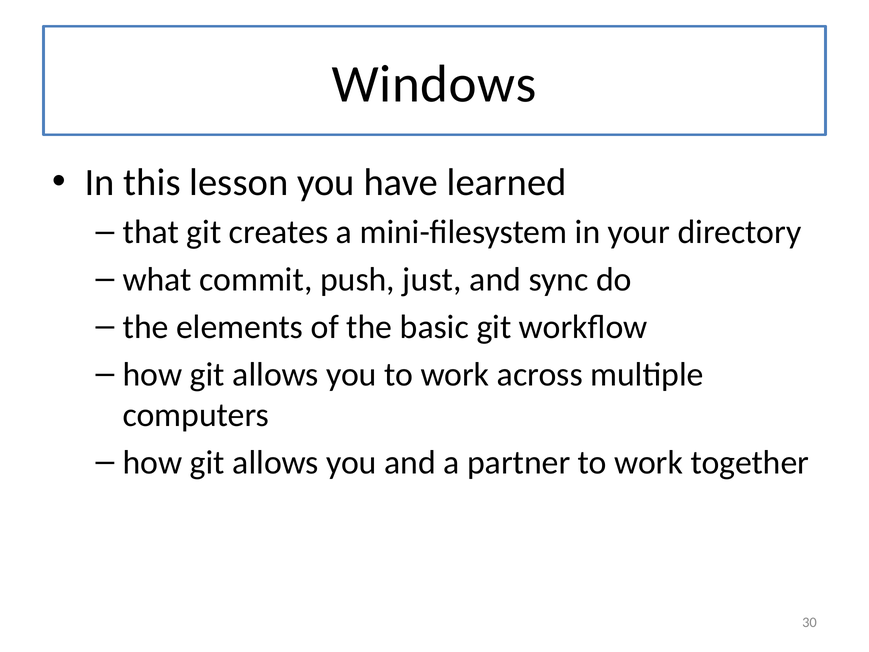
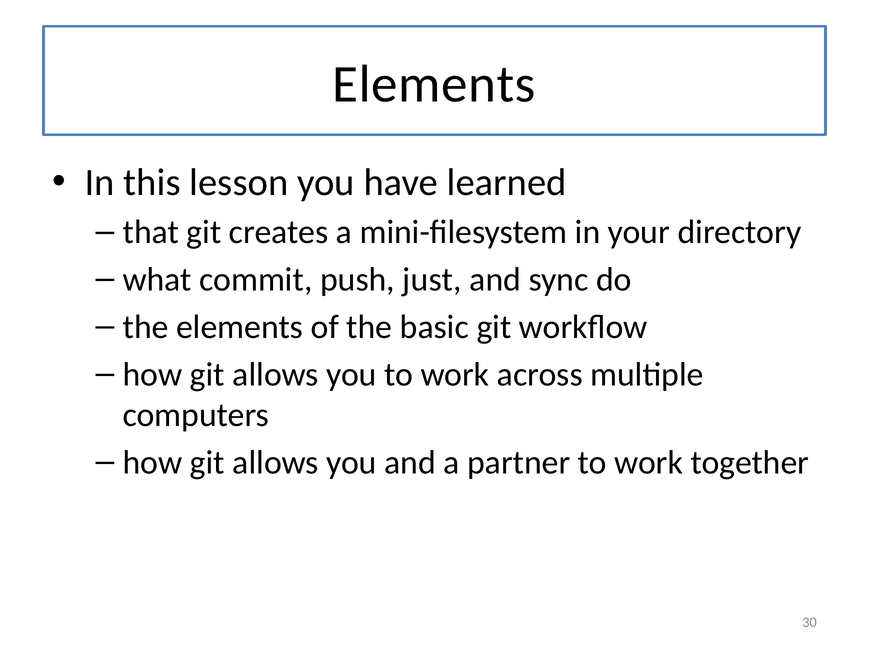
Windows: Windows -> Elements (434, 84)
